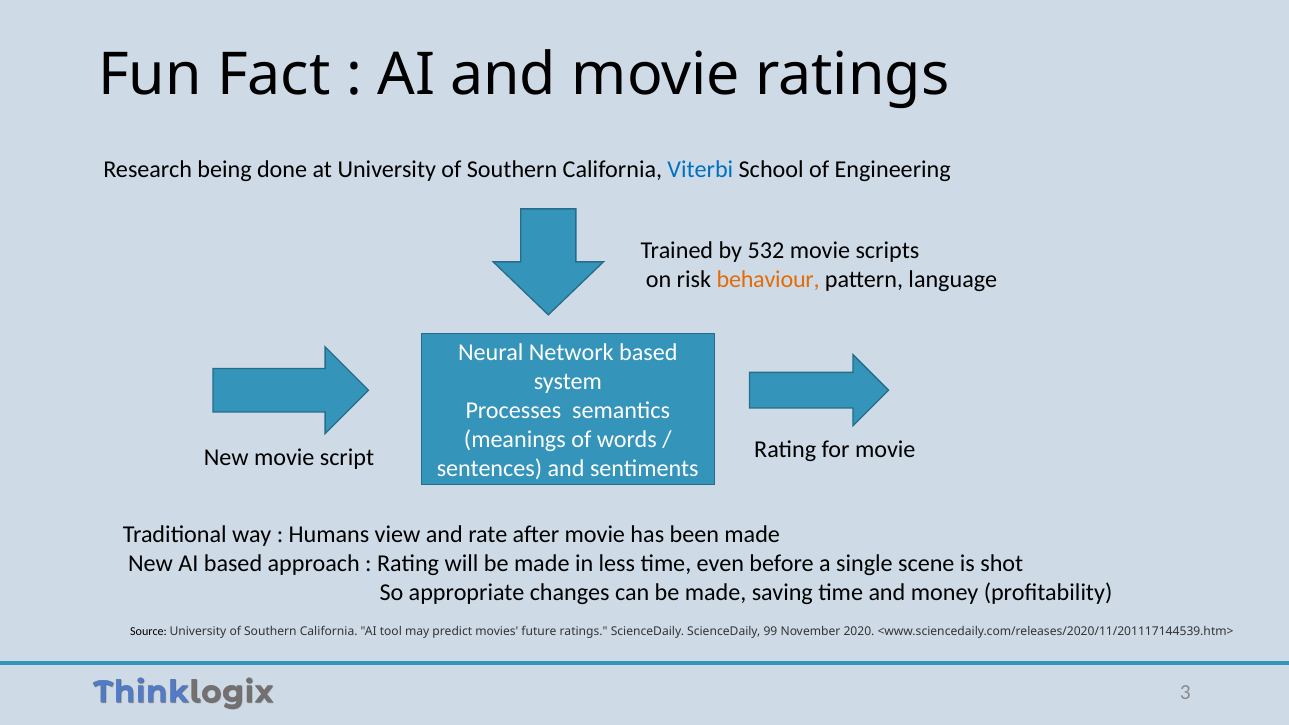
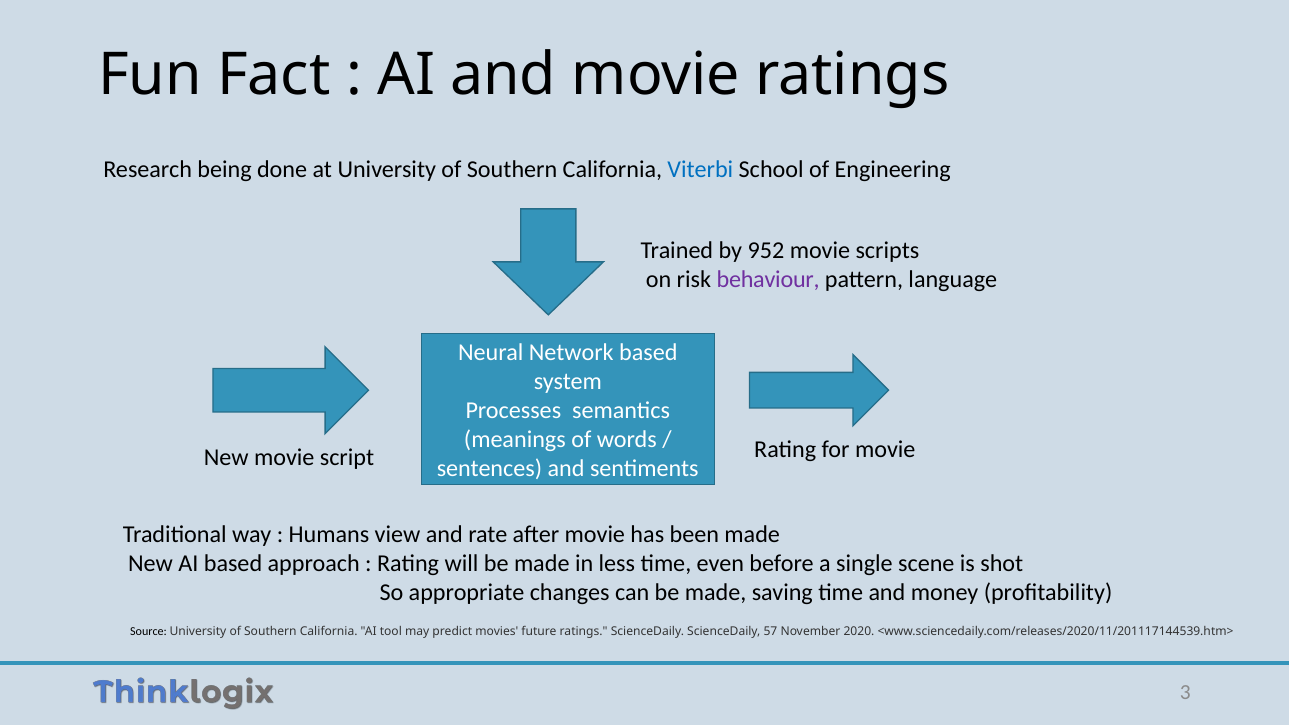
532: 532 -> 952 (766, 251)
behaviour colour: orange -> purple (768, 280)
99: 99 -> 57 (770, 632)
